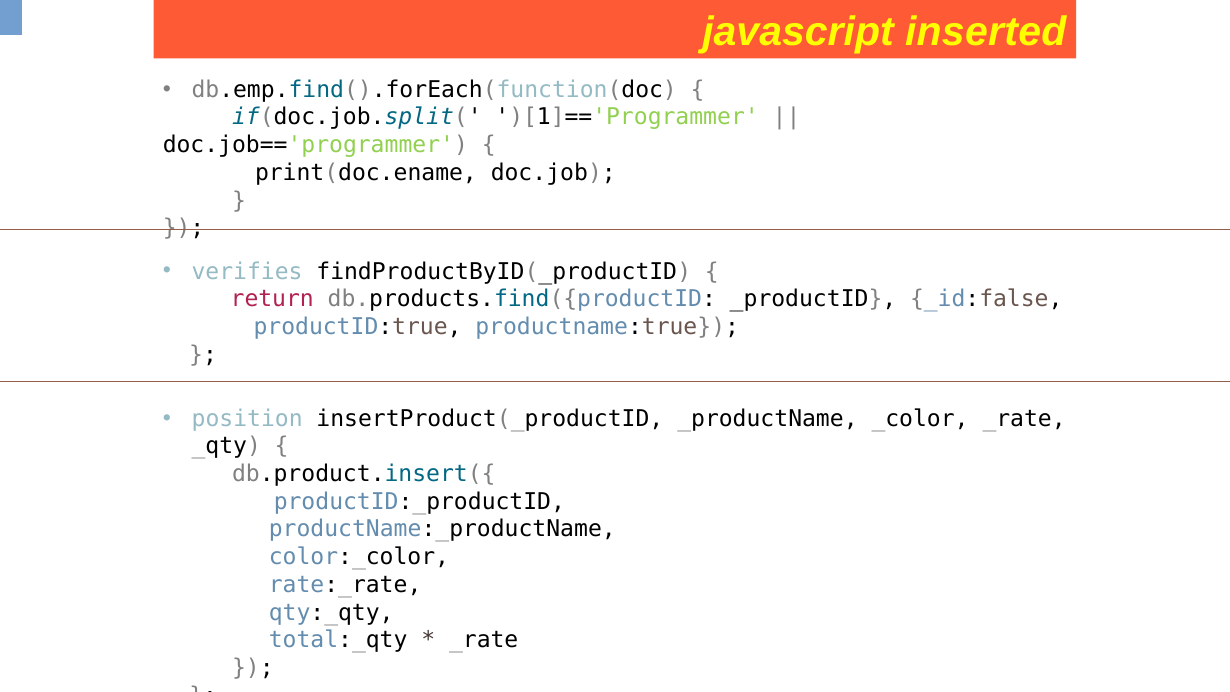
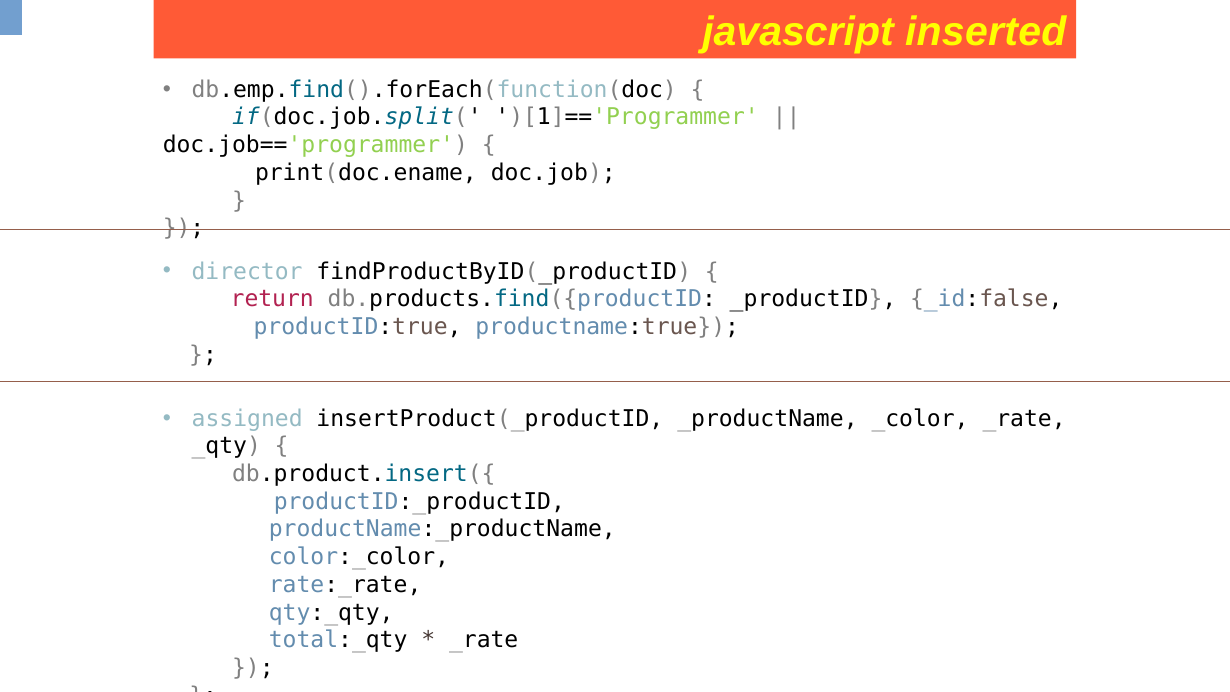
verifies: verifies -> director (247, 271)
position: position -> assigned (247, 419)
